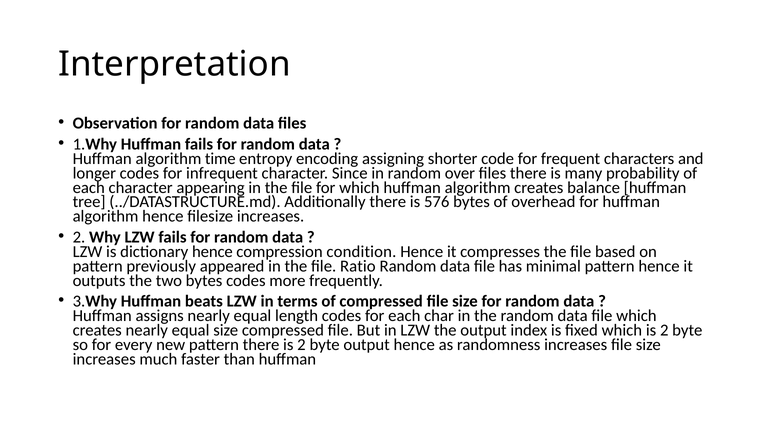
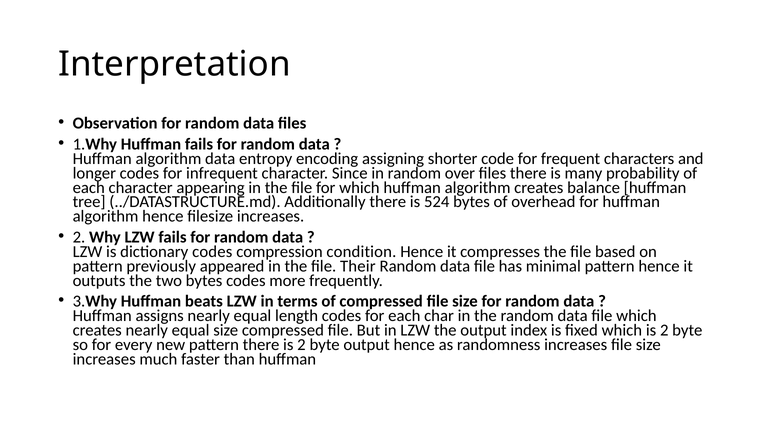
algorithm time: time -> data (220, 159)
576: 576 -> 524 (437, 202)
dictionary hence: hence -> codes (212, 252)
Ratio: Ratio -> Their (358, 266)
